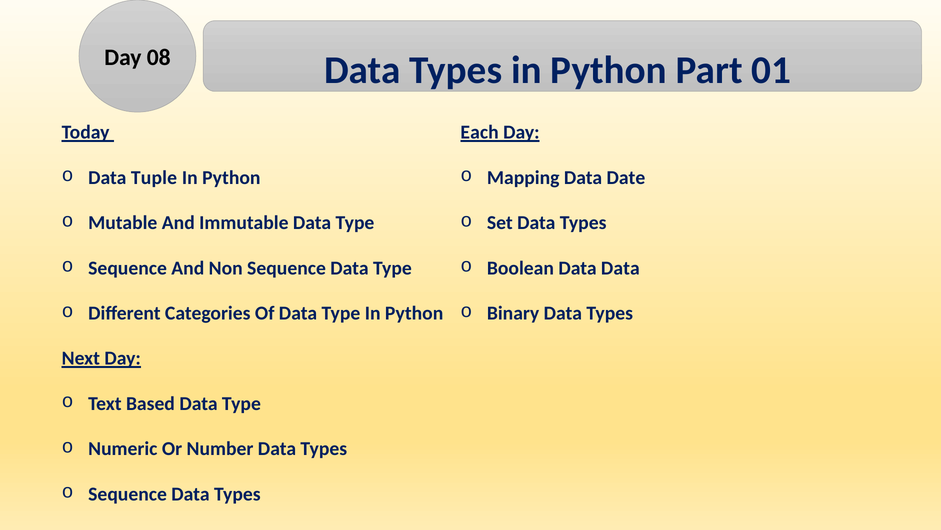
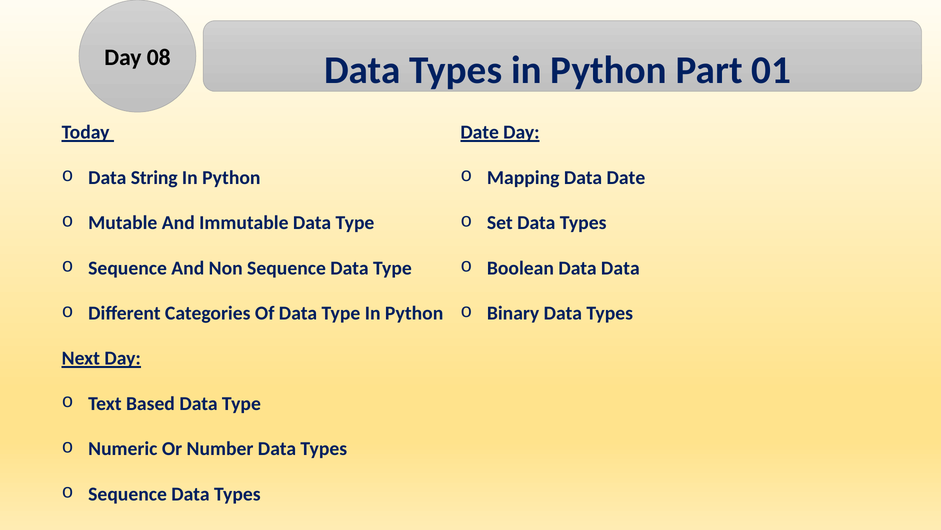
Each: Each -> Date (480, 132)
Tuple: Tuple -> String (154, 177)
